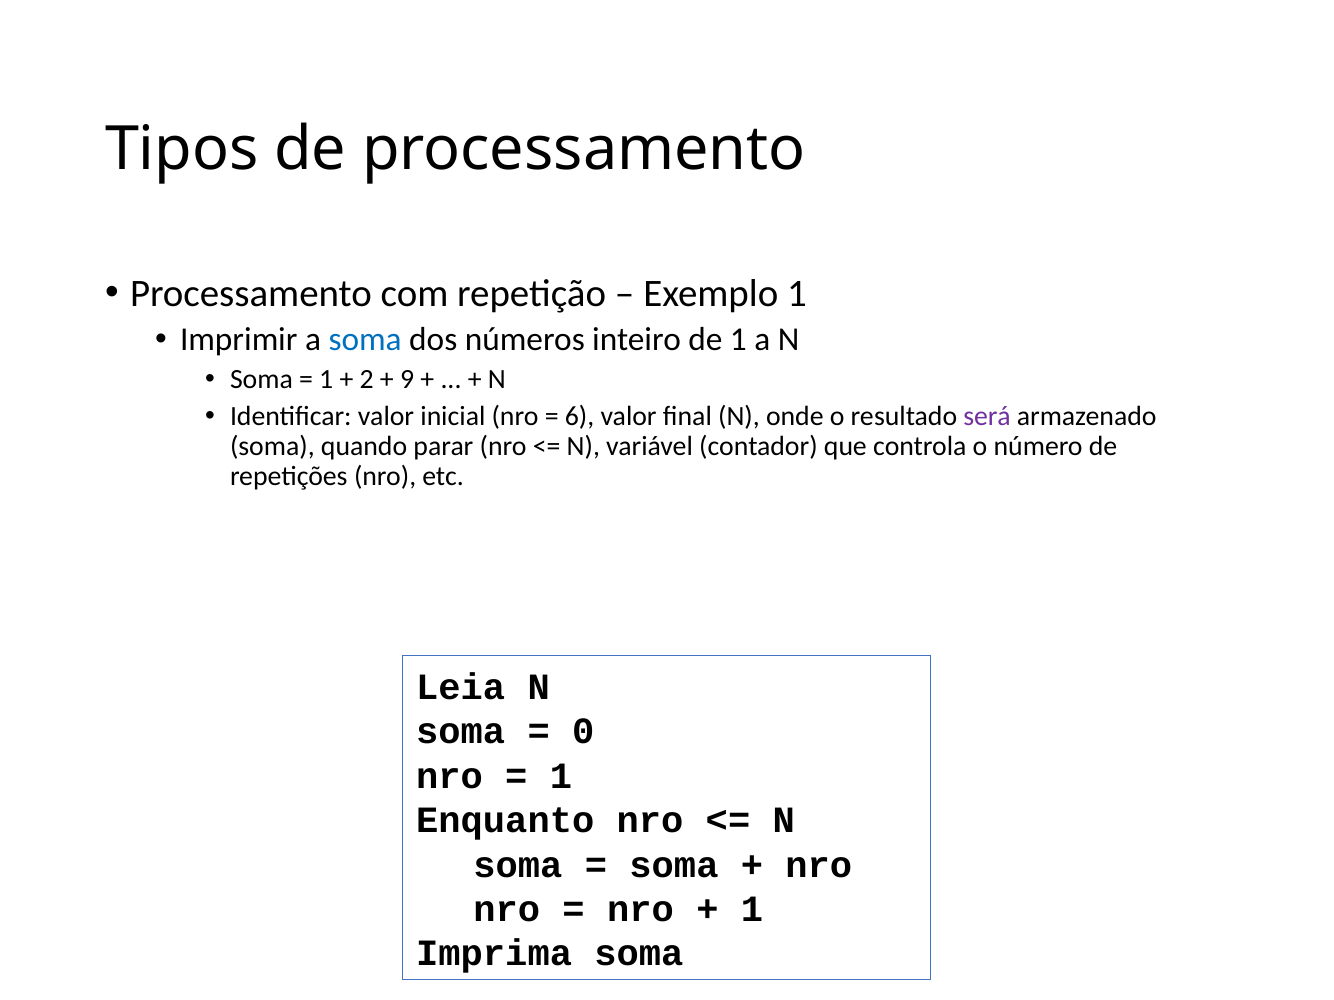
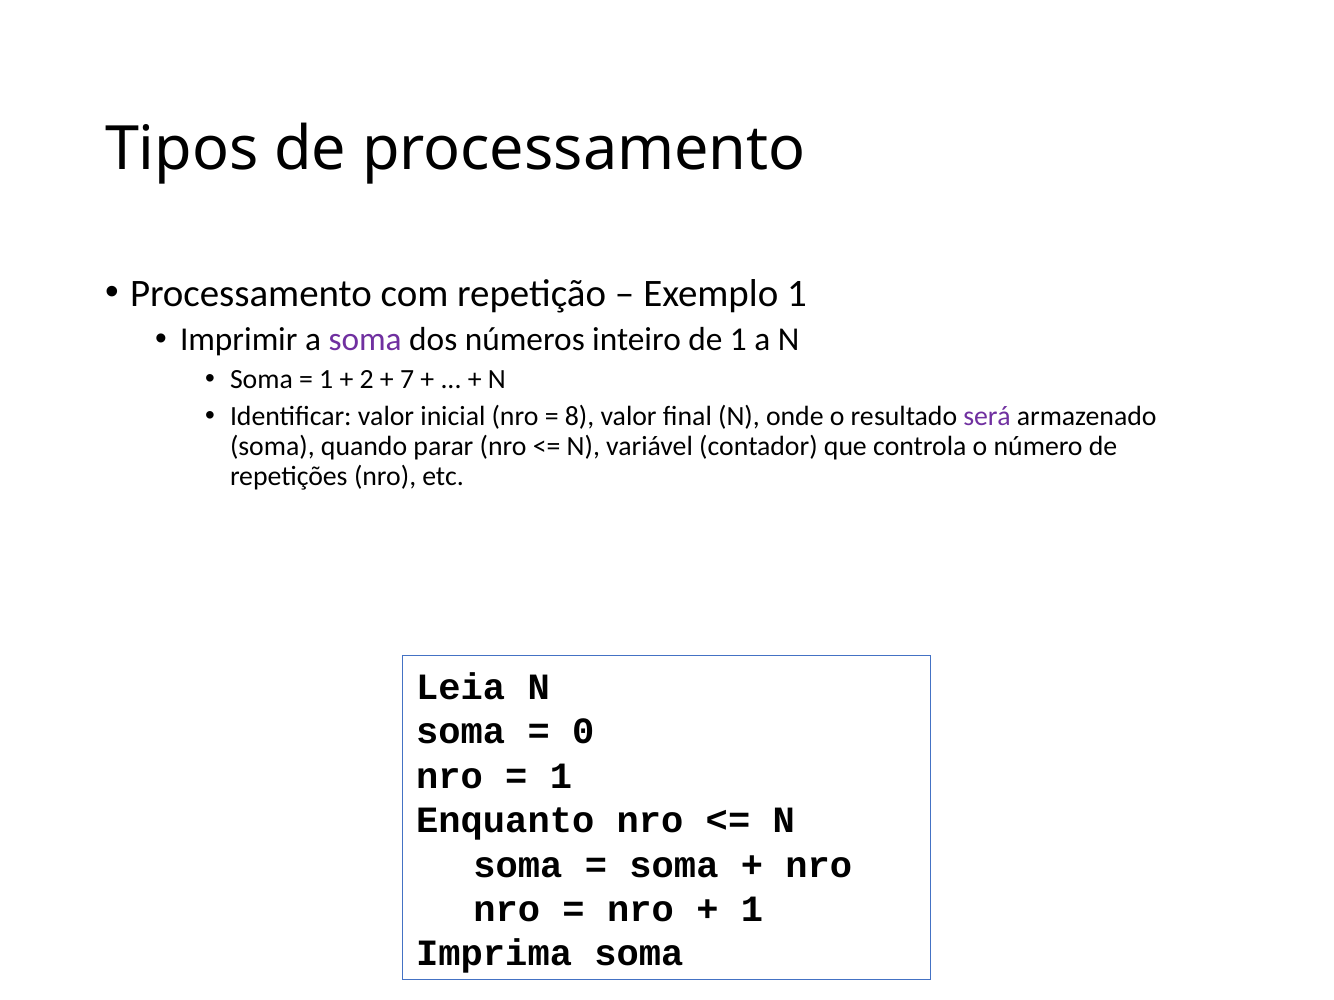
soma colour: blue -> purple (365, 340)
9: 9 -> 7 (407, 380)
6: 6 -> 8 (580, 417)
